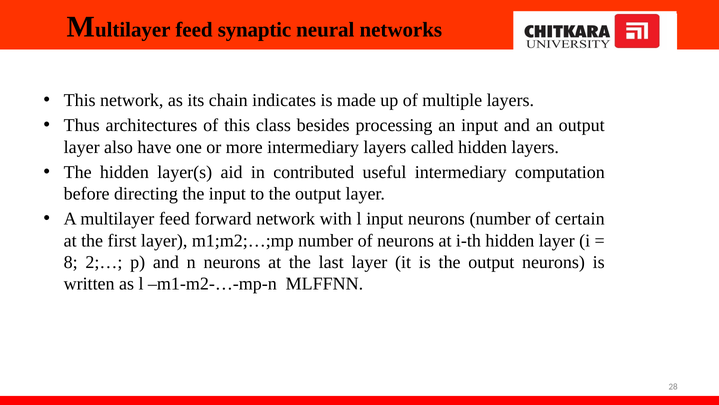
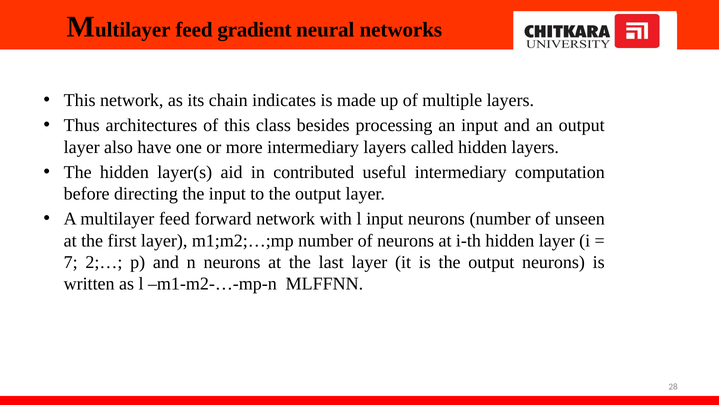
synaptic: synaptic -> gradient (254, 30)
certain: certain -> unseen (580, 219)
8: 8 -> 7 (71, 262)
